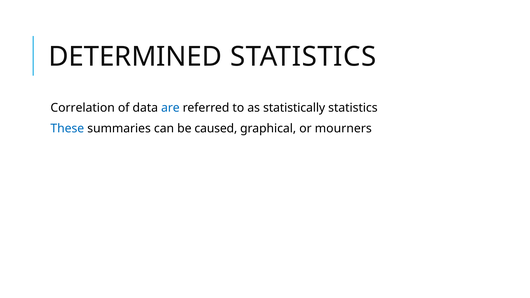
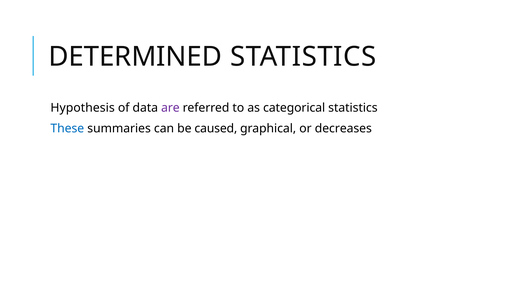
Correlation: Correlation -> Hypothesis (83, 108)
are colour: blue -> purple (170, 108)
statistically: statistically -> categorical (294, 108)
mourners: mourners -> decreases (343, 129)
